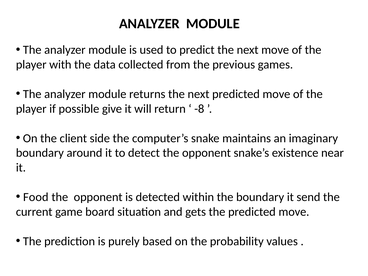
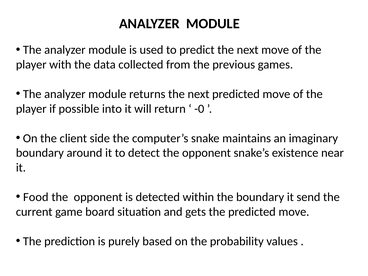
give: give -> into (112, 109)
-8: -8 -> -0 (199, 109)
